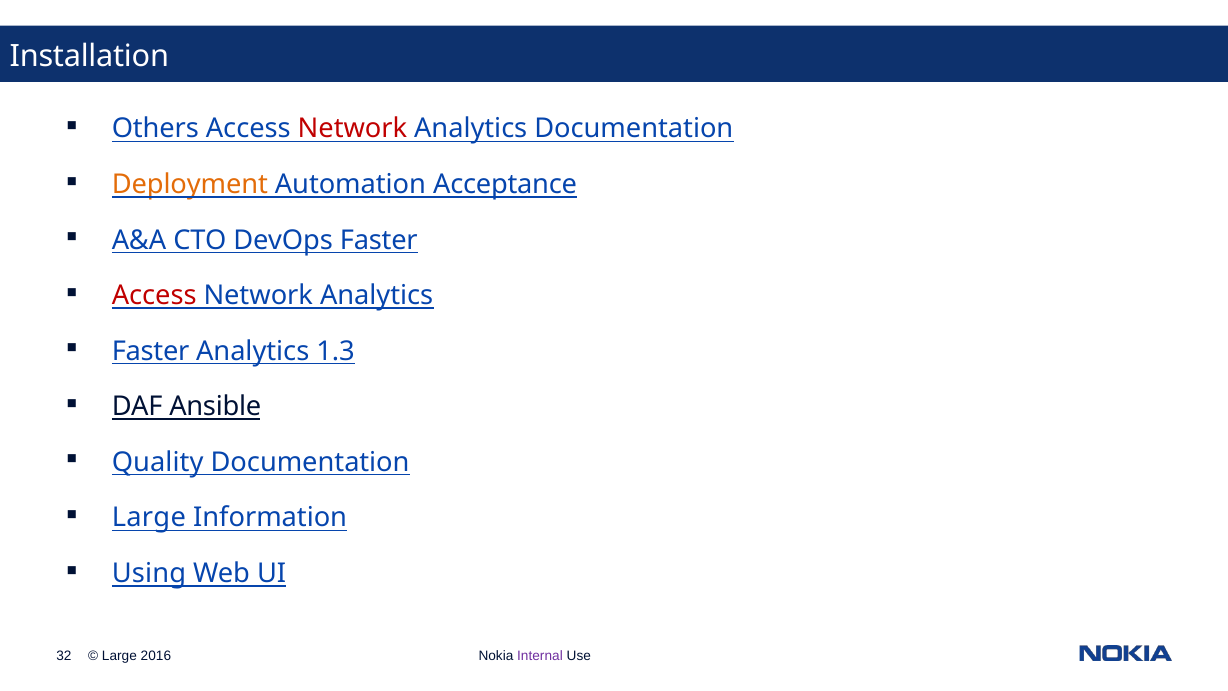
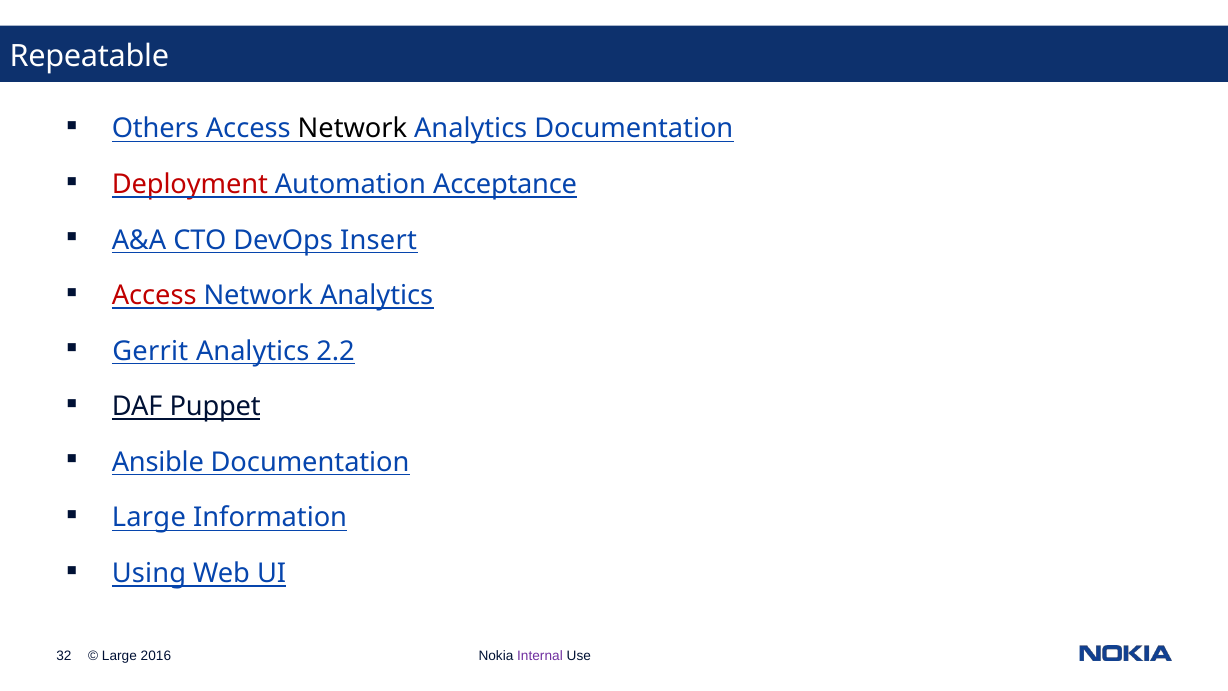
Installation: Installation -> Repeatable (89, 56)
Network colour: red -> black (352, 129)
Deployment colour: orange -> red (190, 184)
DevOps Faster: Faster -> Insert (379, 240)
Faster: Faster -> Gerrit (150, 351)
1.3: 1.3 -> 2.2 (336, 351)
Ansible: Ansible -> Puppet (215, 407)
Quality: Quality -> Ansible (158, 462)
